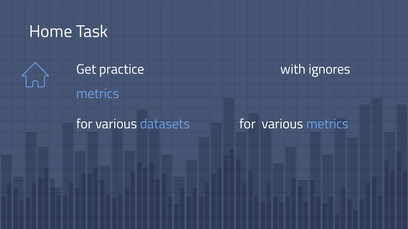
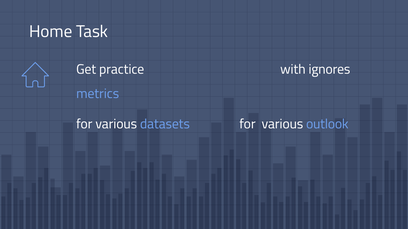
various metrics: metrics -> outlook (327, 124)
